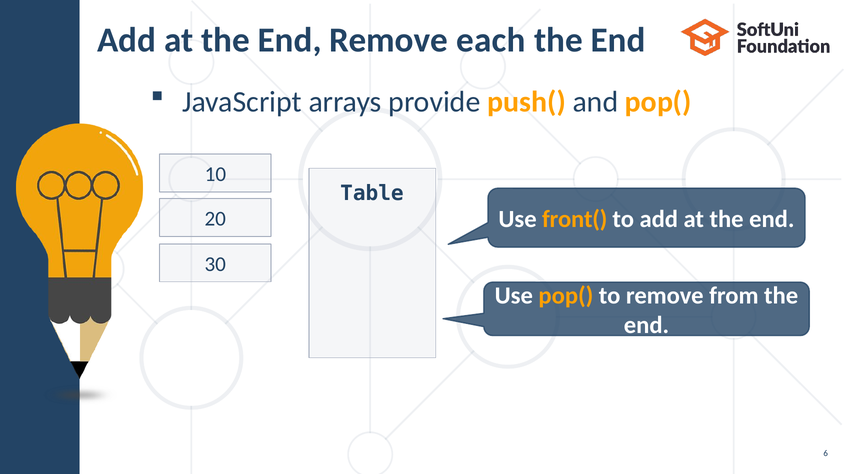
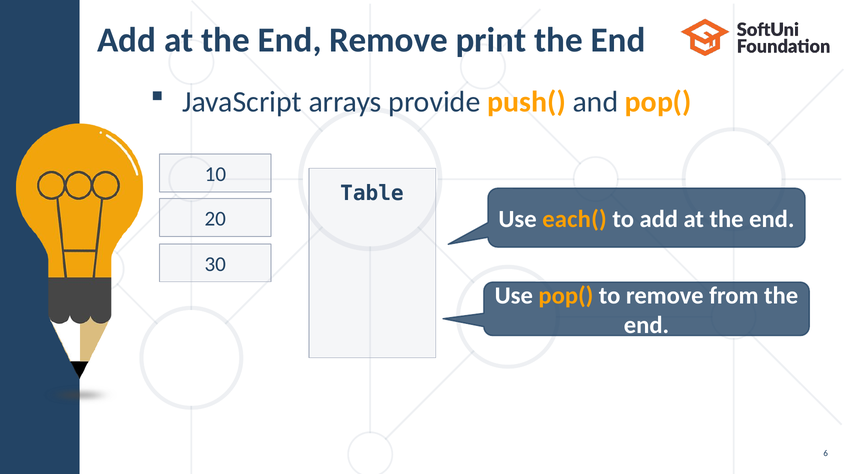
each: each -> print (491, 40)
front(: front( -> each( (574, 220)
